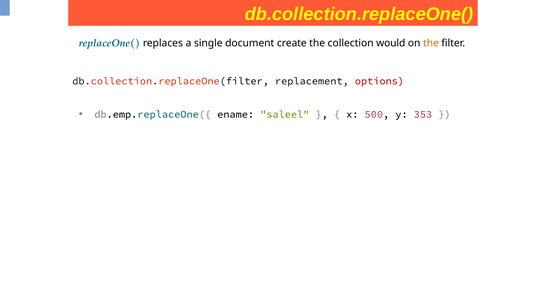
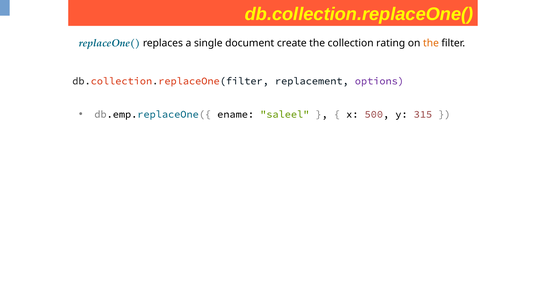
would: would -> rating (391, 43)
options colour: red -> purple (379, 81)
353: 353 -> 315 (423, 114)
